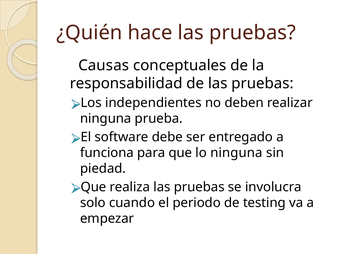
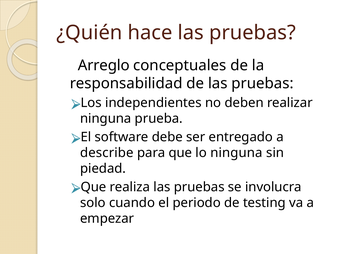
Causas: Causas -> Arreglo (104, 65)
funciona: funciona -> describe (107, 152)
